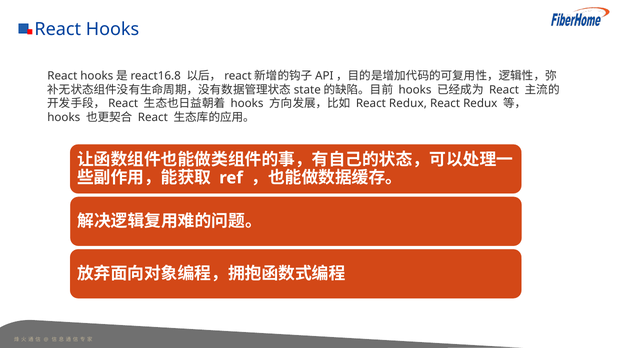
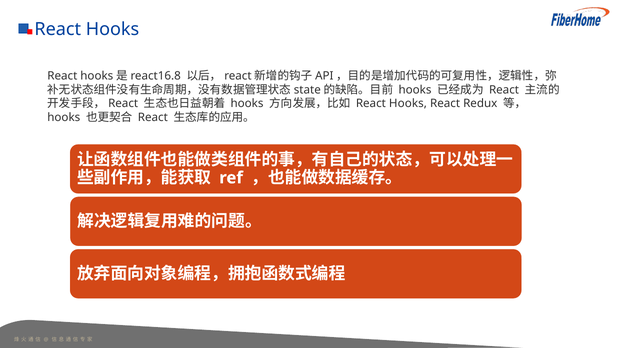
Redux: Redux -> Hooks (408, 104)
